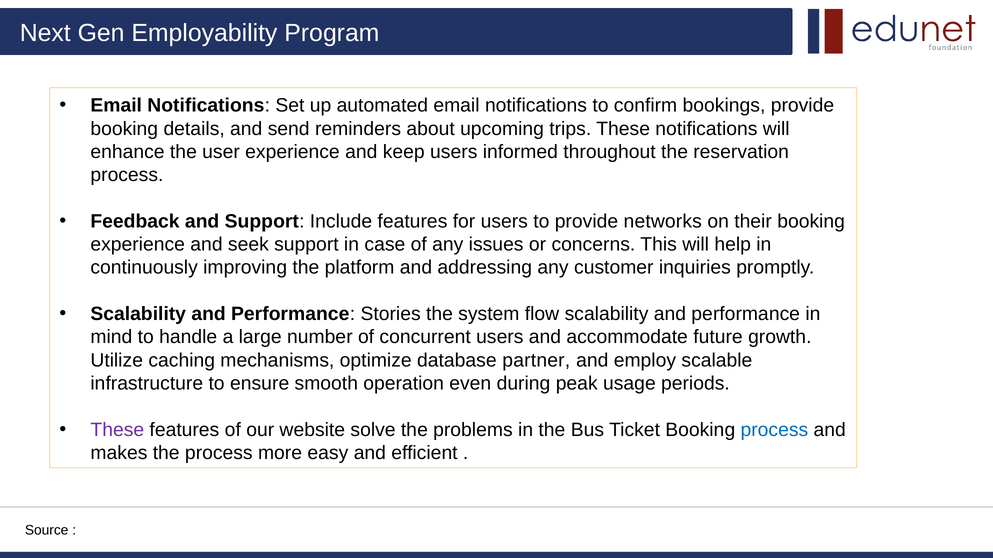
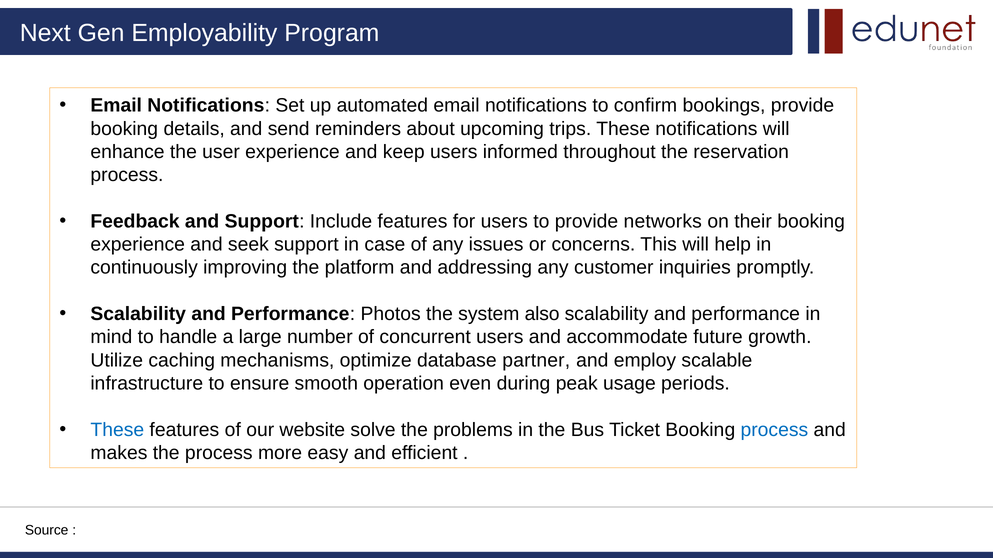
Stories: Stories -> Photos (391, 314)
flow: flow -> also (542, 314)
These colour: purple -> blue (117, 430)
